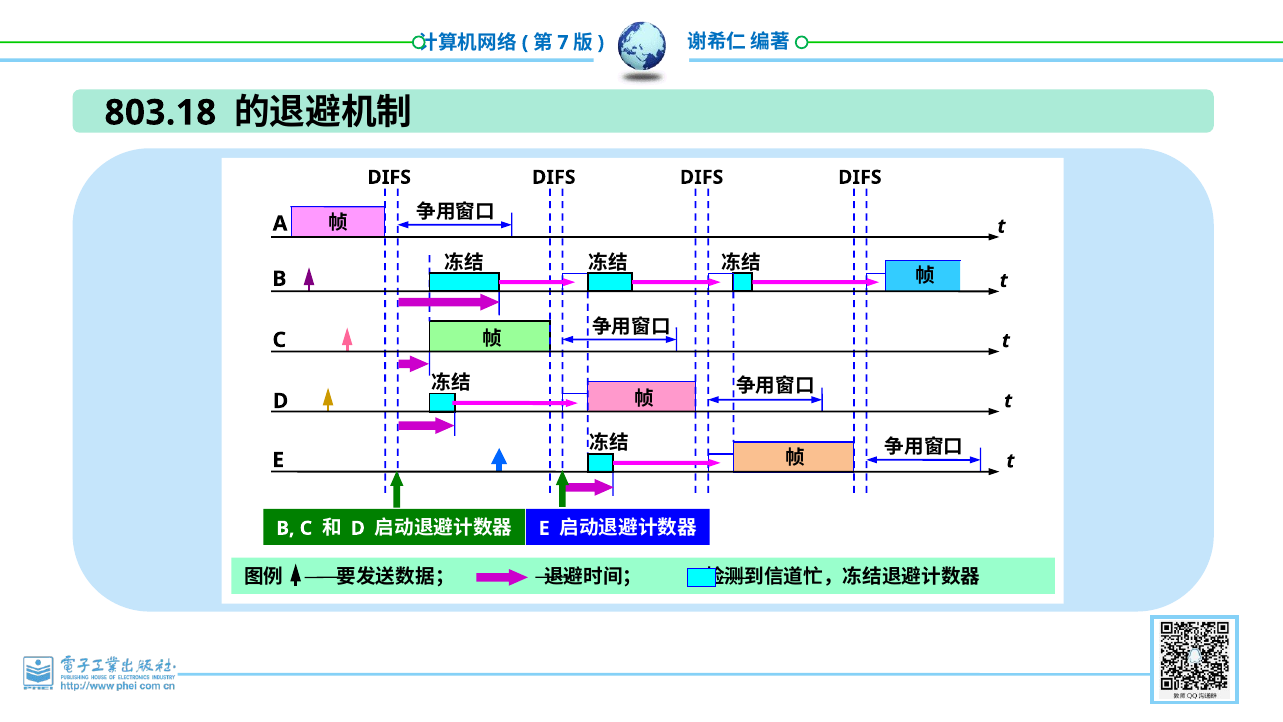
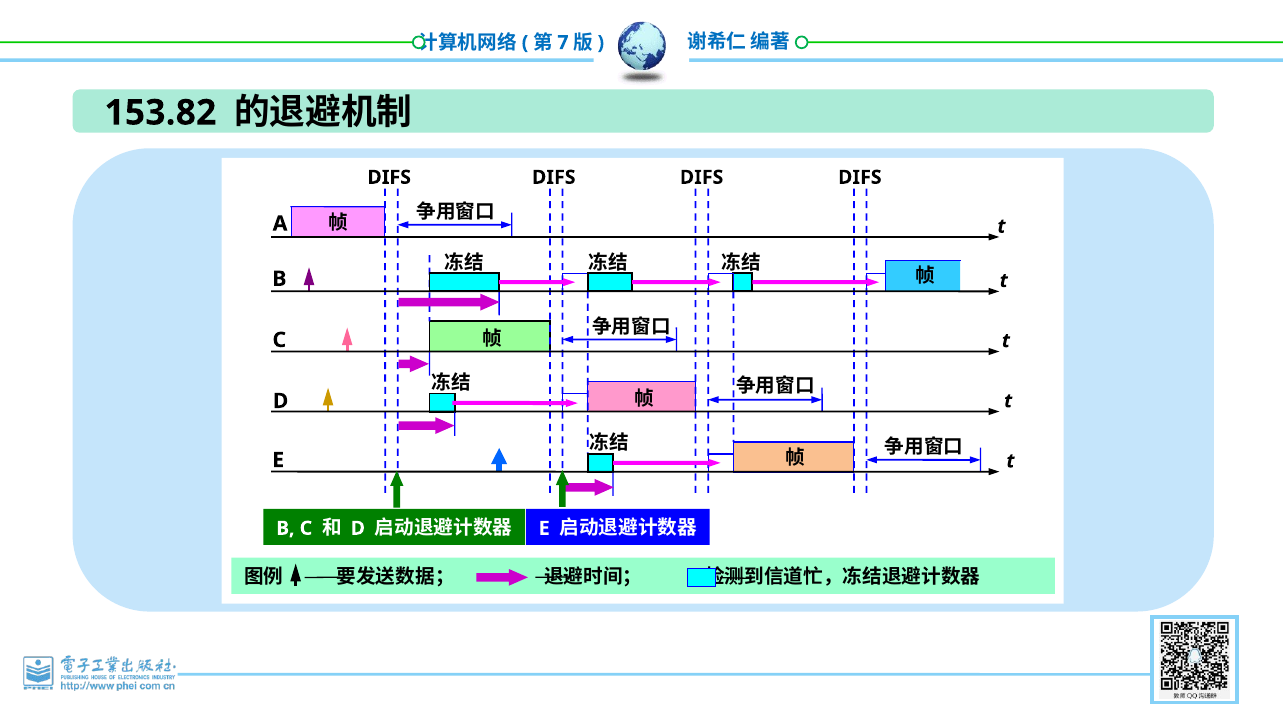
803.18: 803.18 -> 153.82 (160, 113)
